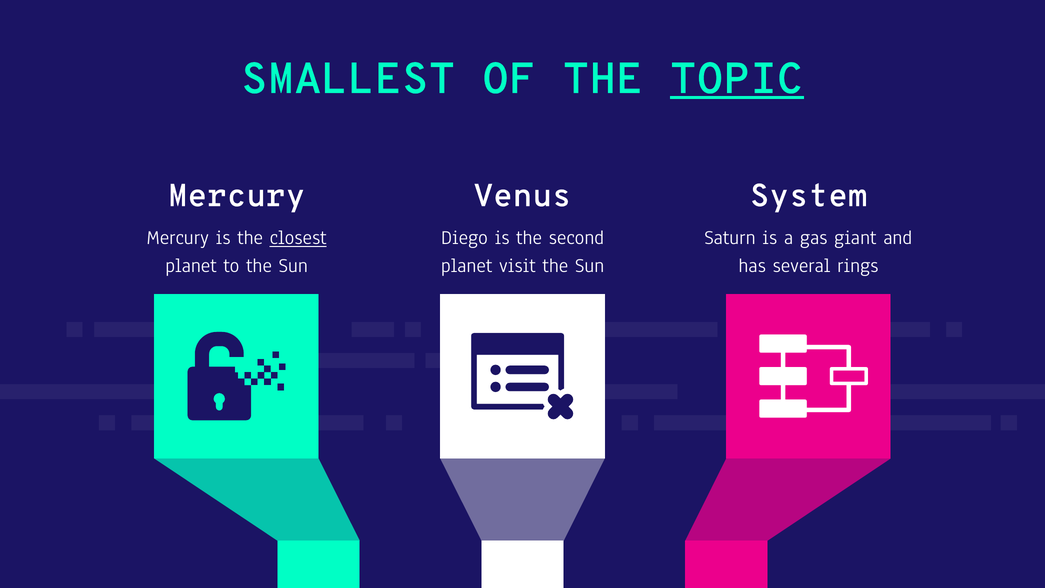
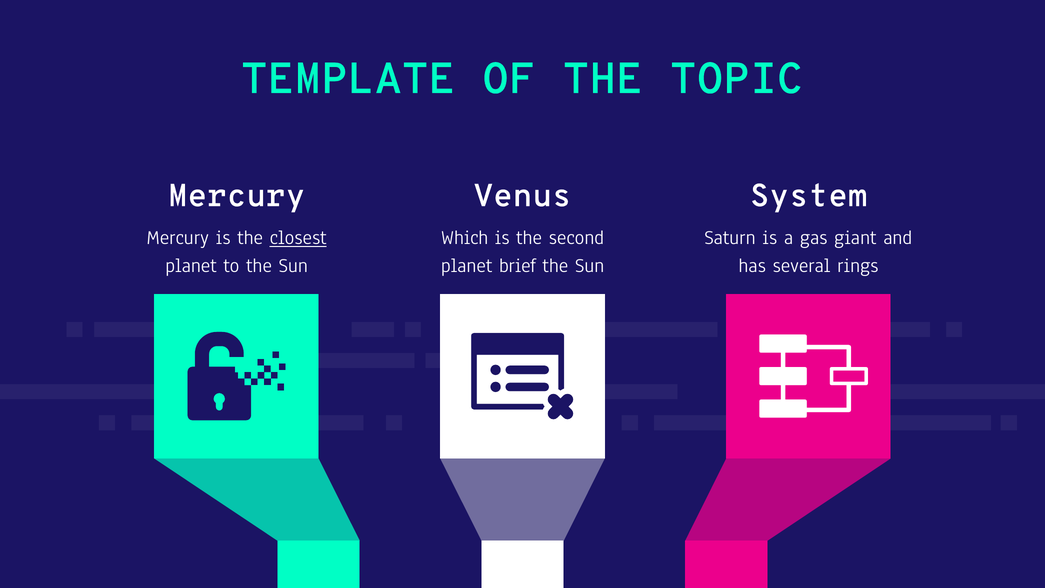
SMALLEST: SMALLEST -> TEMPLATE (348, 79)
TOPIC underline: present -> none (737, 79)
Diego: Diego -> Which (465, 238)
visit: visit -> brief (517, 266)
